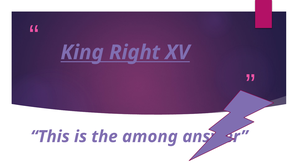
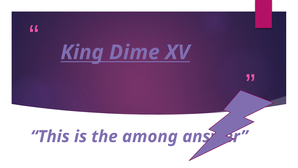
Right: Right -> Dime (134, 52)
